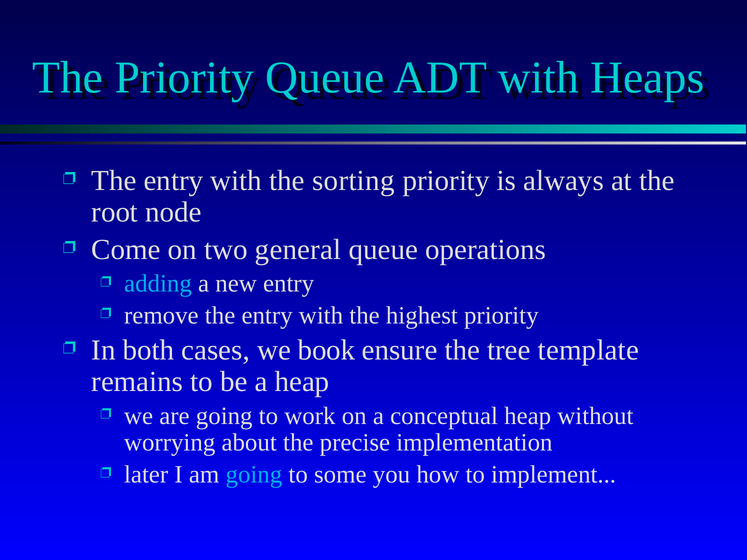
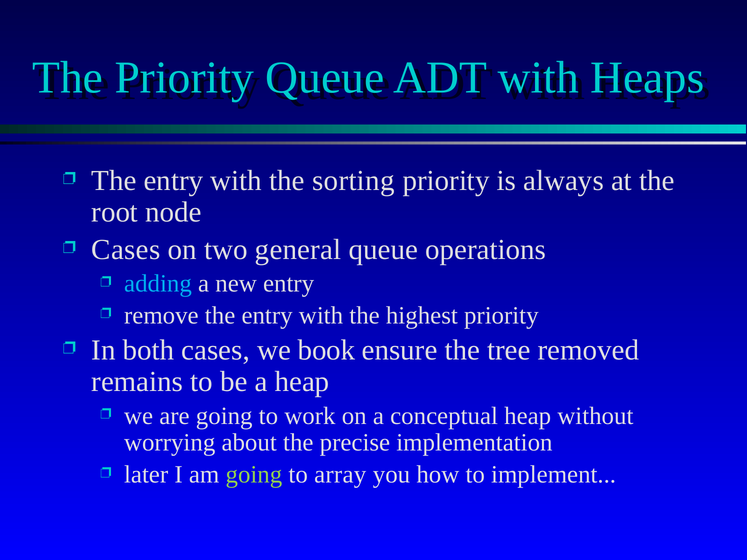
Come: Come -> Cases (126, 250)
template: template -> removed (589, 350)
going colour: light blue -> light green (254, 475)
some: some -> array (340, 475)
